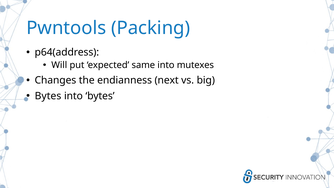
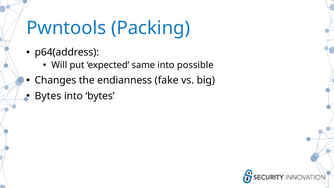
mutexes: mutexes -> possible (195, 65)
next: next -> fake (167, 80)
